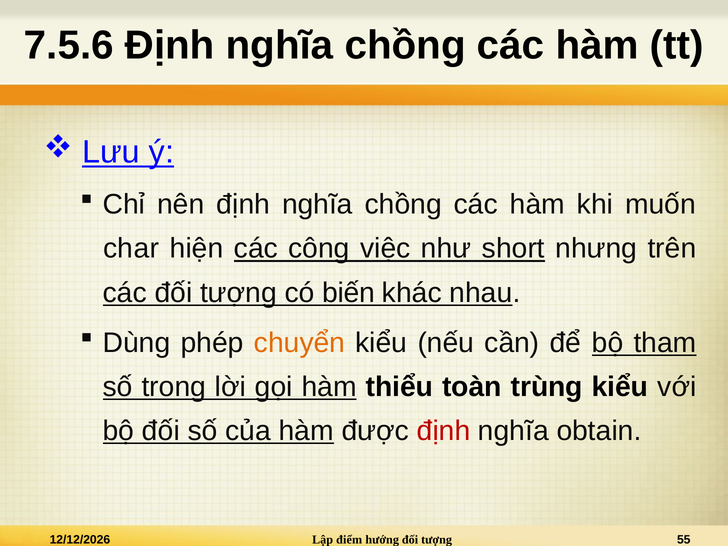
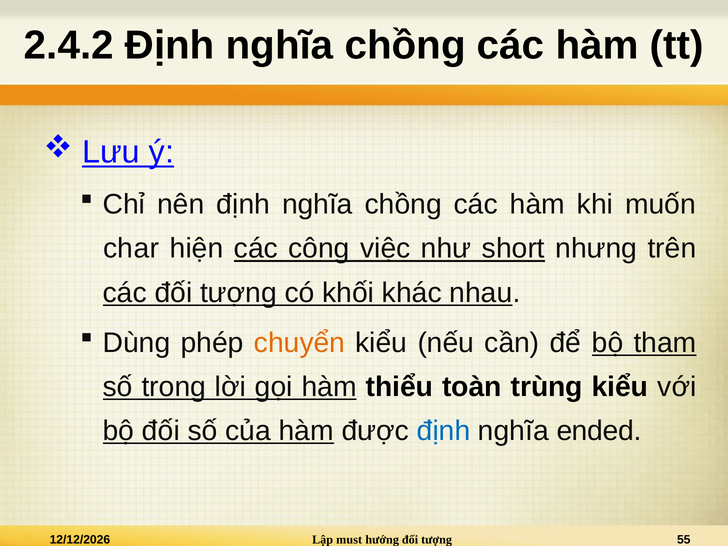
7.5.6: 7.5.6 -> 2.4.2 (69, 45)
biến: biến -> khối (348, 293)
định colour: red -> blue (444, 431)
obtain: obtain -> ended (599, 431)
điểm: điểm -> must (349, 540)
